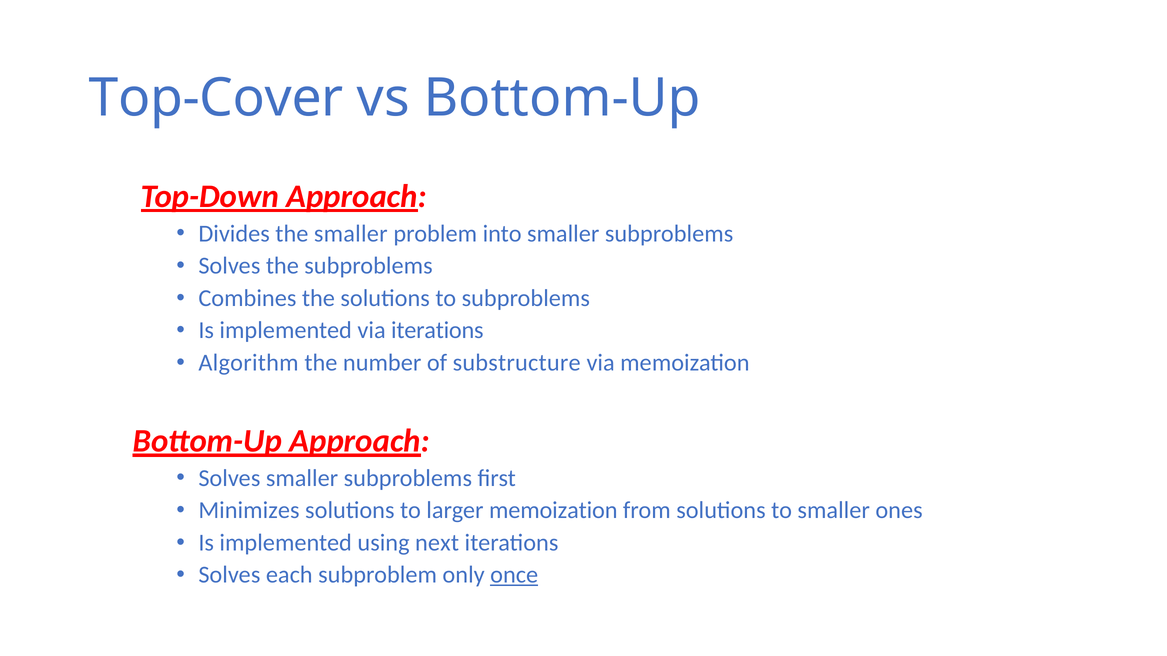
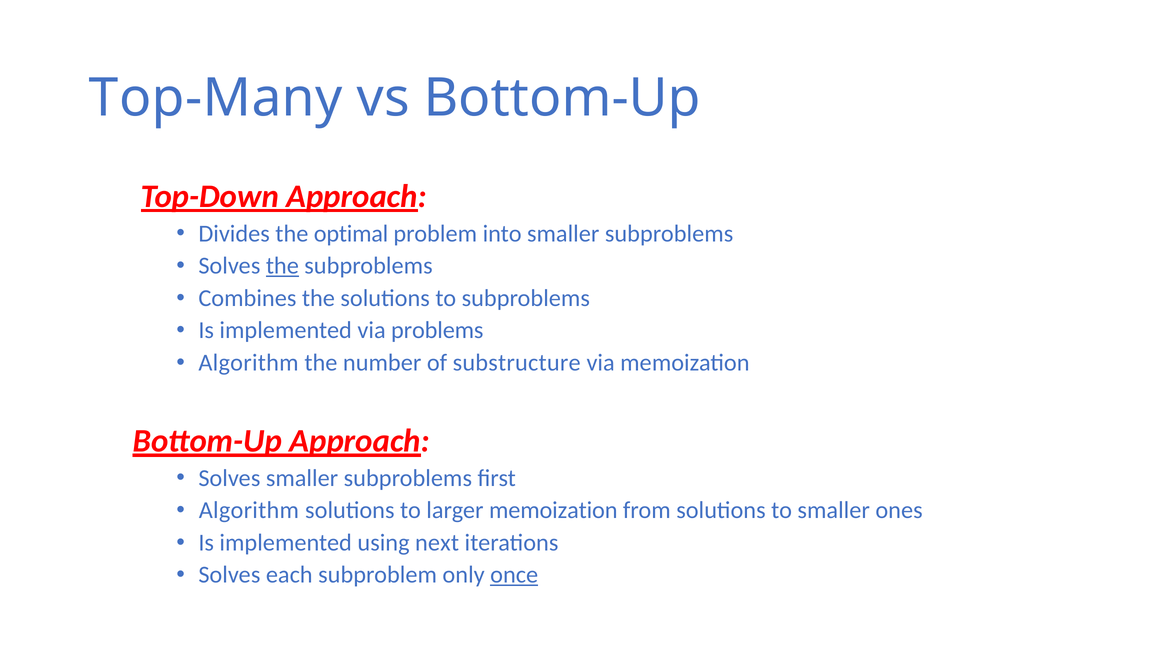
Top-Cover: Top-Cover -> Top-Many (216, 98)
the smaller: smaller -> optimal (351, 234)
the underline: none -> present (282, 266)
via iterations: iterations -> problems (437, 331)
Minimizes: Minimizes -> Algorithm (249, 511)
